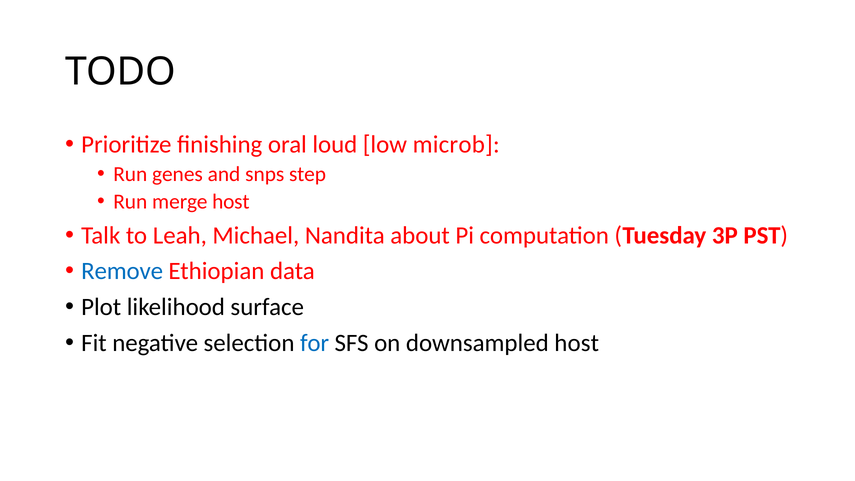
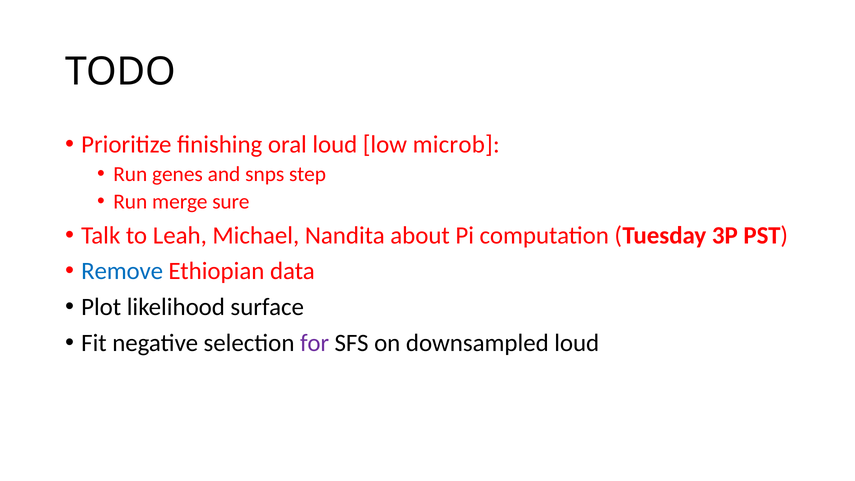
merge host: host -> sure (231, 201)
for colour: blue -> purple (315, 343)
downsampled host: host -> loud (577, 343)
